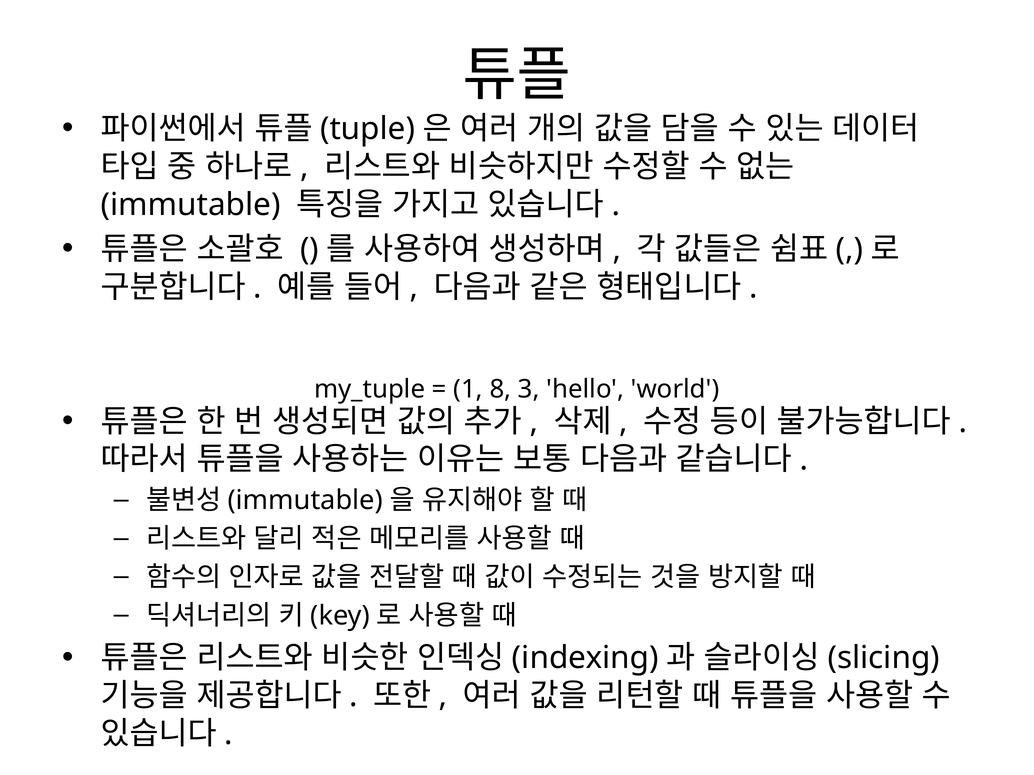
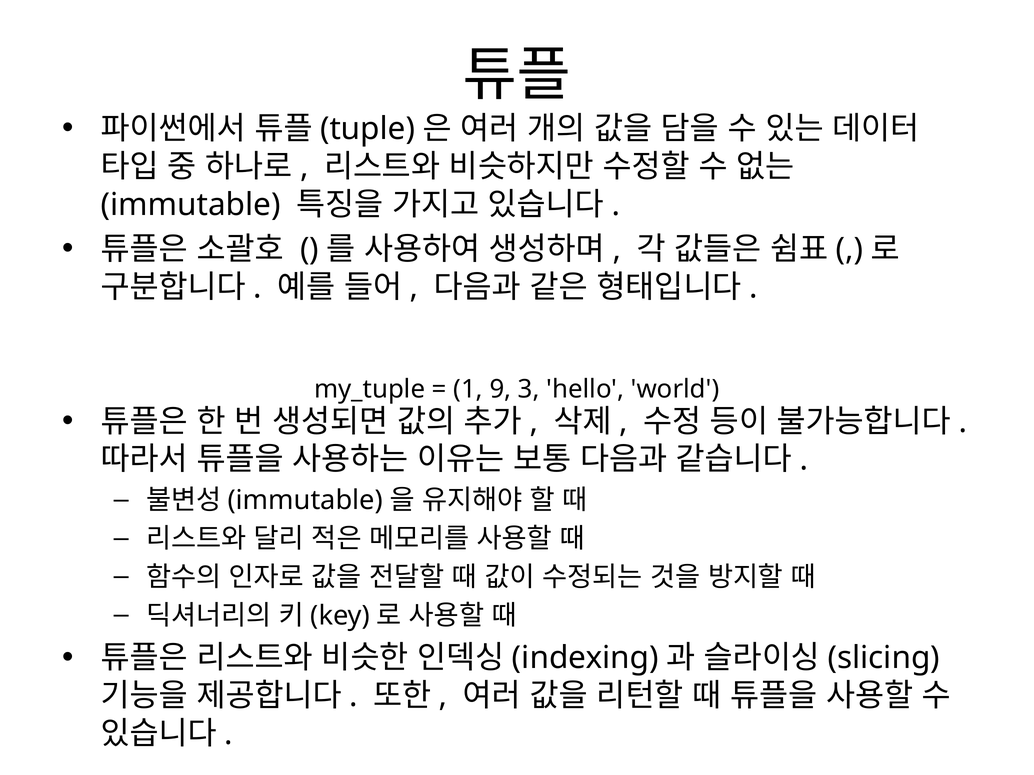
8: 8 -> 9 (500, 389)
